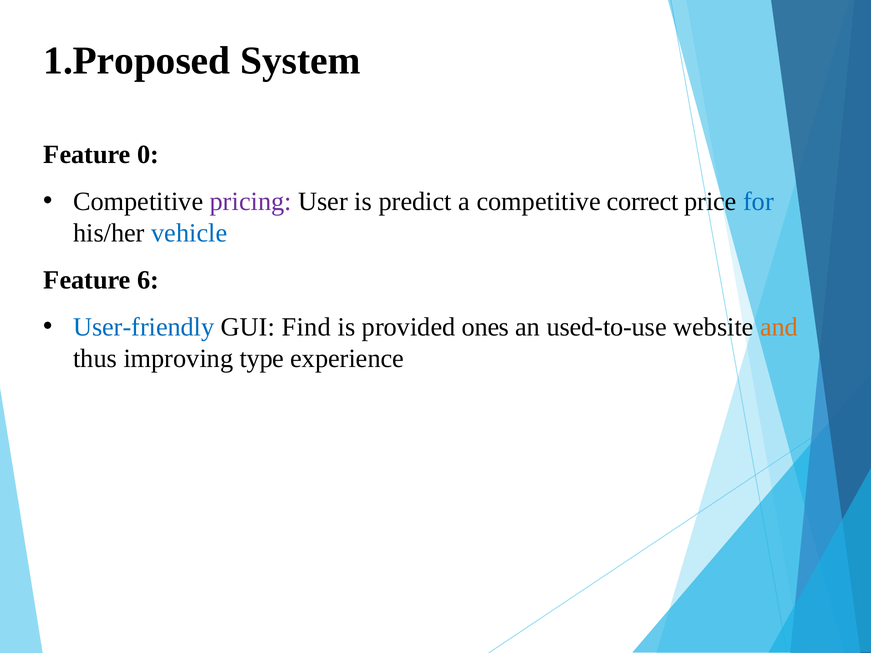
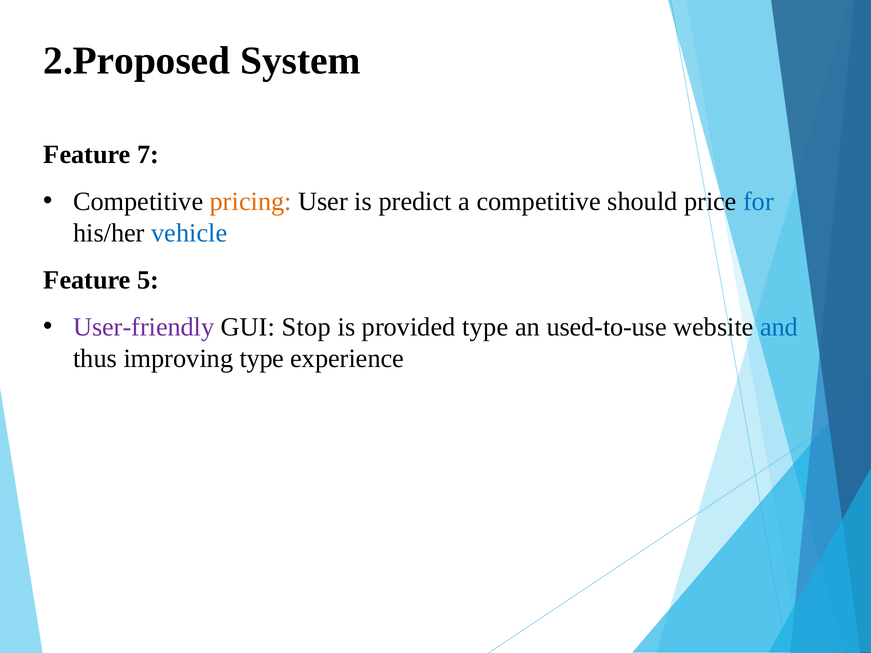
1.Proposed: 1.Proposed -> 2.Proposed (137, 61)
0: 0 -> 7 (148, 155)
pricing colour: purple -> orange (251, 202)
correct: correct -> should (642, 202)
6: 6 -> 5 (148, 280)
User-friendly colour: blue -> purple (144, 327)
Find: Find -> Stop (306, 327)
provided ones: ones -> type (485, 327)
and colour: orange -> blue (779, 327)
